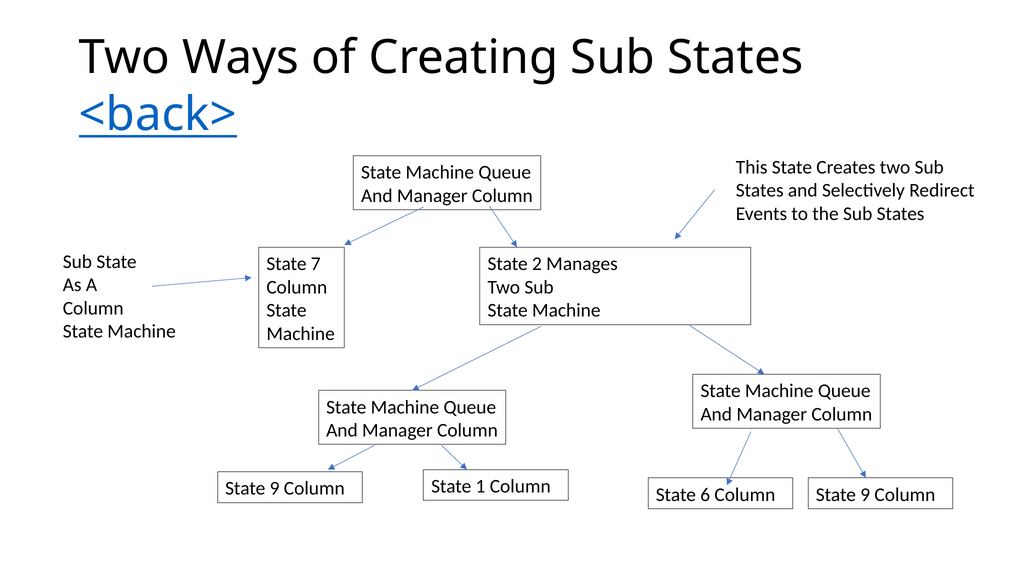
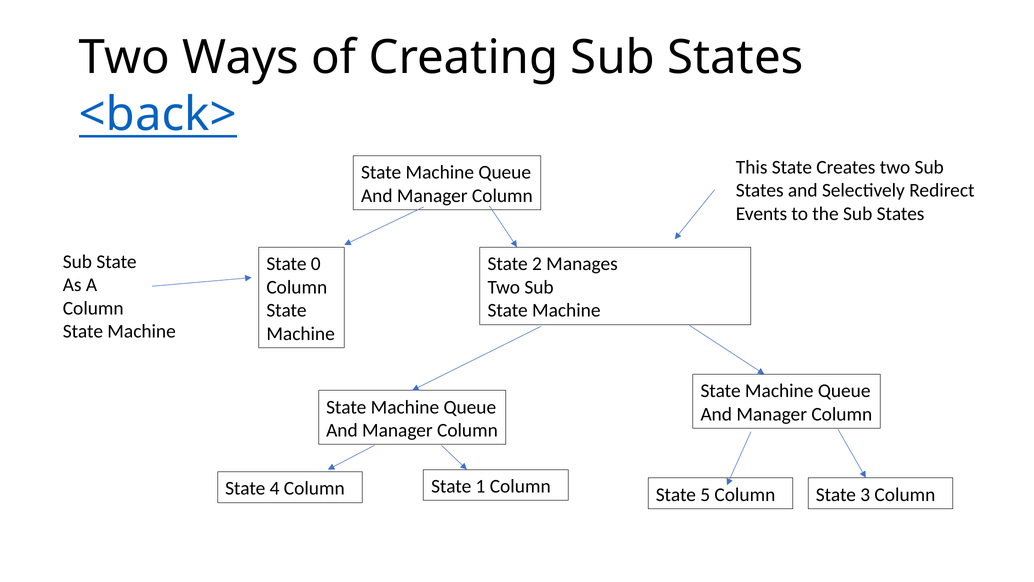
7: 7 -> 0 (316, 264)
9: 9 -> 4 (275, 488)
6: 6 -> 5 (705, 494)
9: 9 -> 3 (865, 494)
